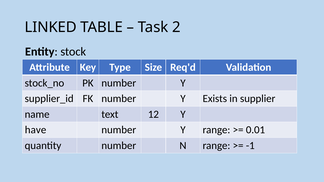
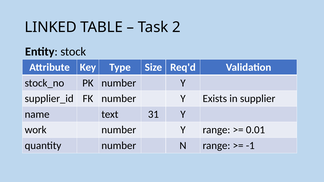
12: 12 -> 31 (153, 114)
have: have -> work (36, 130)
